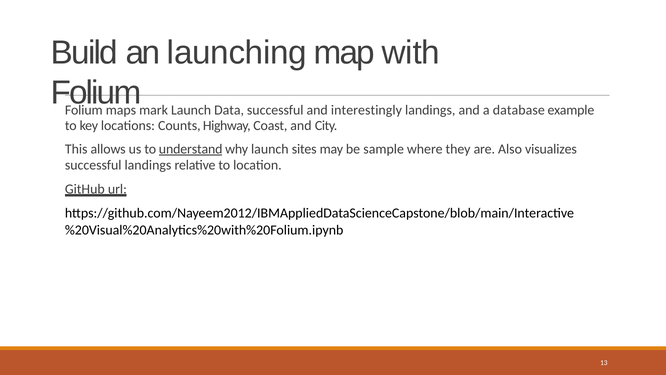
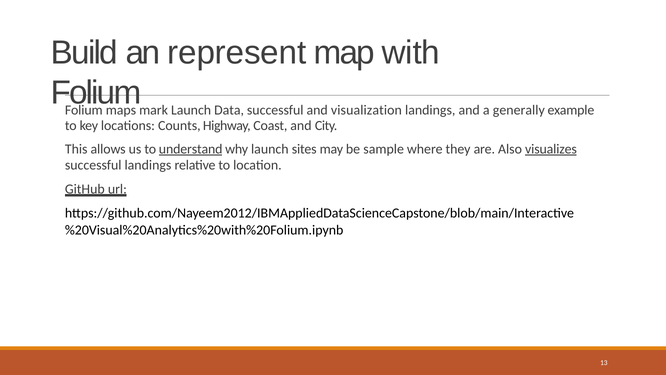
launching: launching -> represent (237, 53)
interestingly: interestingly -> visualization (366, 110)
database: database -> generally (519, 110)
visualizes underline: none -> present (551, 149)
